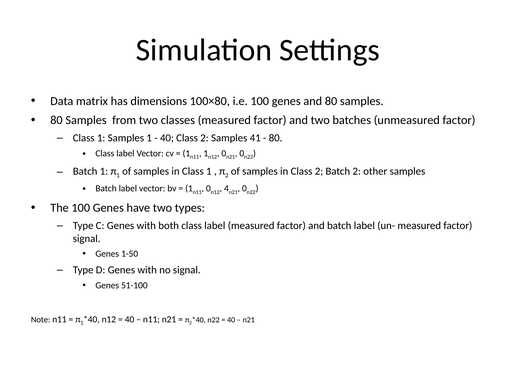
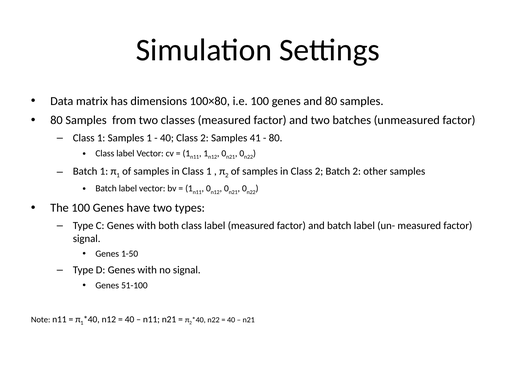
4: 4 -> 0 (226, 189)
